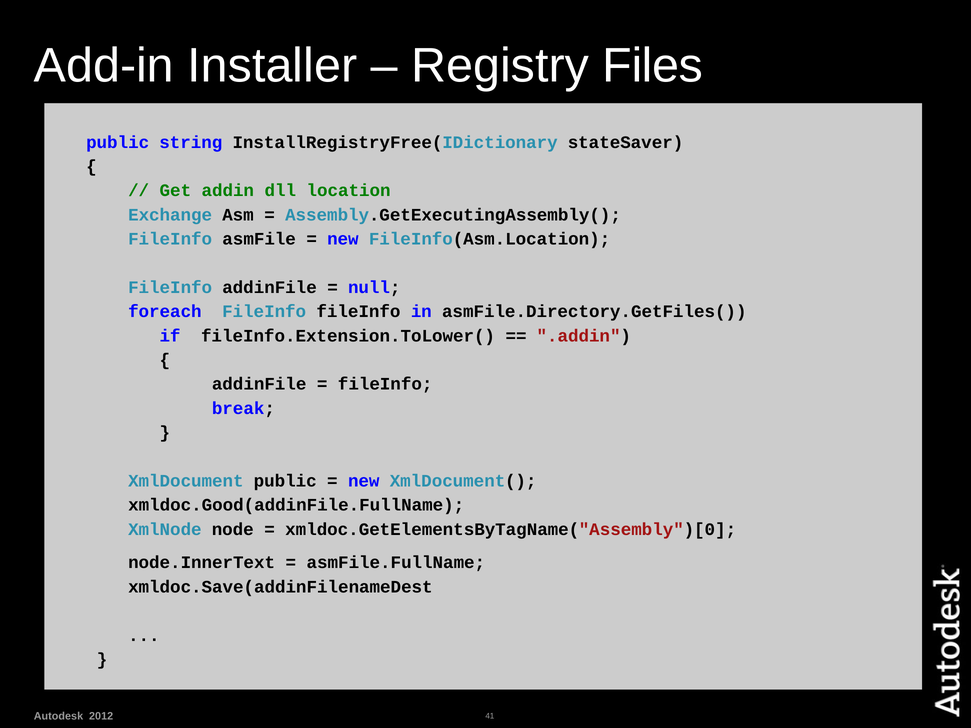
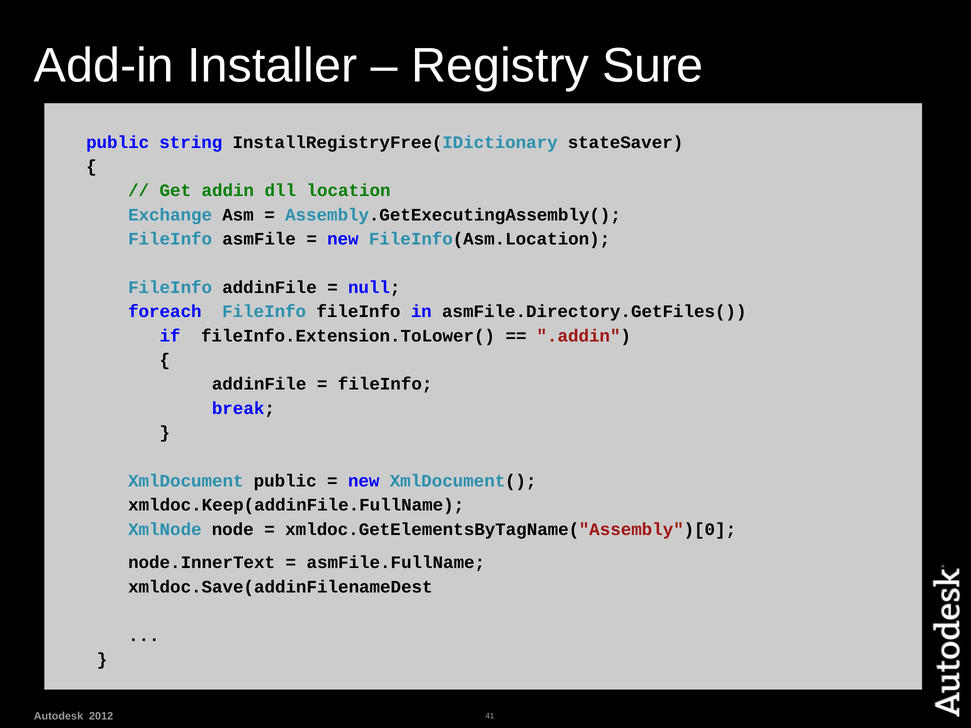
Files: Files -> Sure (653, 66)
xmldoc.Good(addinFile.FullName: xmldoc.Good(addinFile.FullName -> xmldoc.Keep(addinFile.FullName (296, 505)
